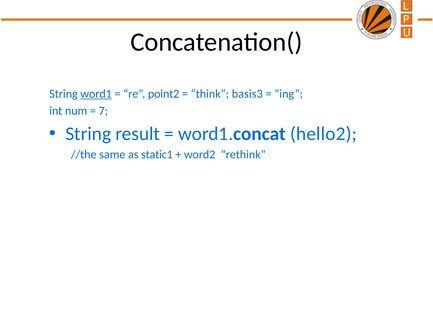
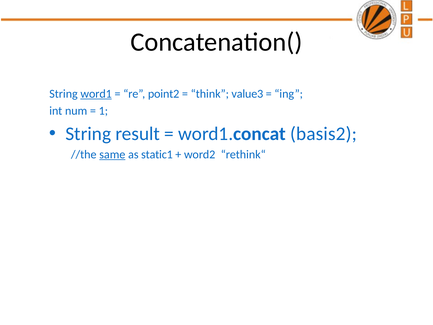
basis3: basis3 -> value3 (247, 94)
7: 7 -> 1 (103, 111)
hello2: hello2 -> basis2 (324, 134)
same underline: none -> present (112, 154)
